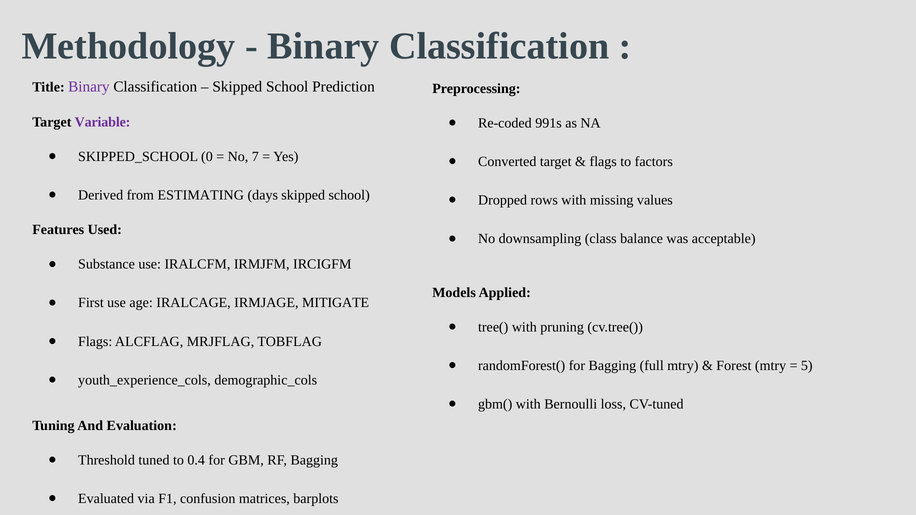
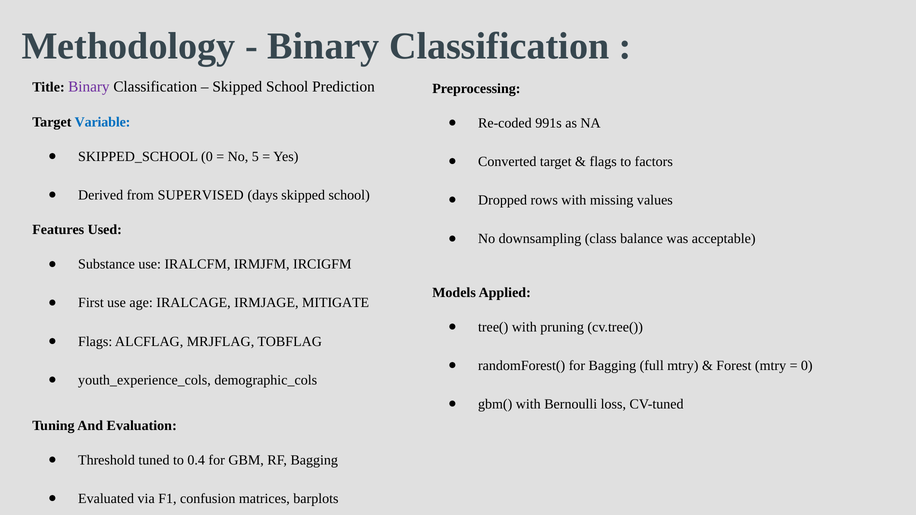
Variable colour: purple -> blue (103, 122)
7: 7 -> 5 (255, 157)
ESTIMATING: ESTIMATING -> SUPERVISED (201, 195)
5: 5 -> 0 (807, 366)
